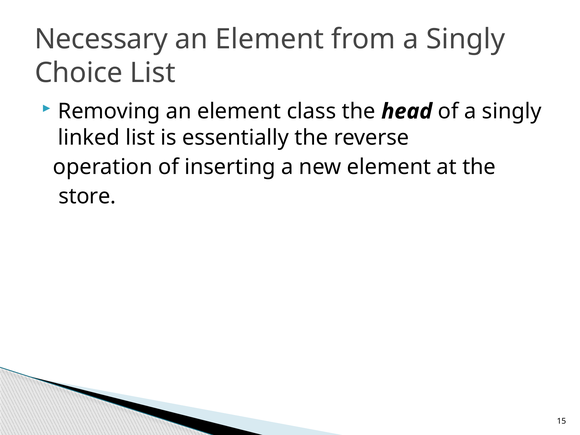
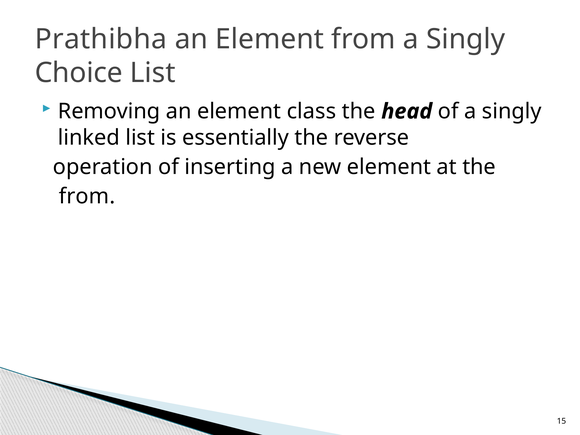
Necessary: Necessary -> Prathibha (101, 39)
store: store -> from (87, 196)
